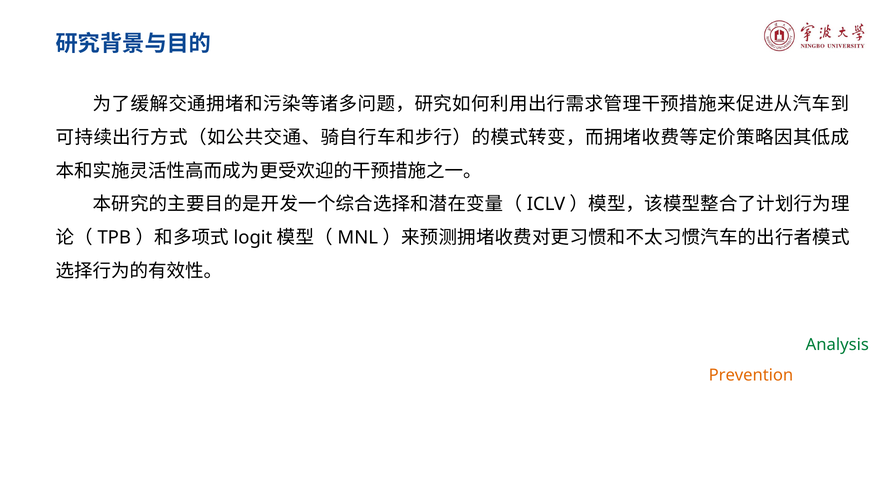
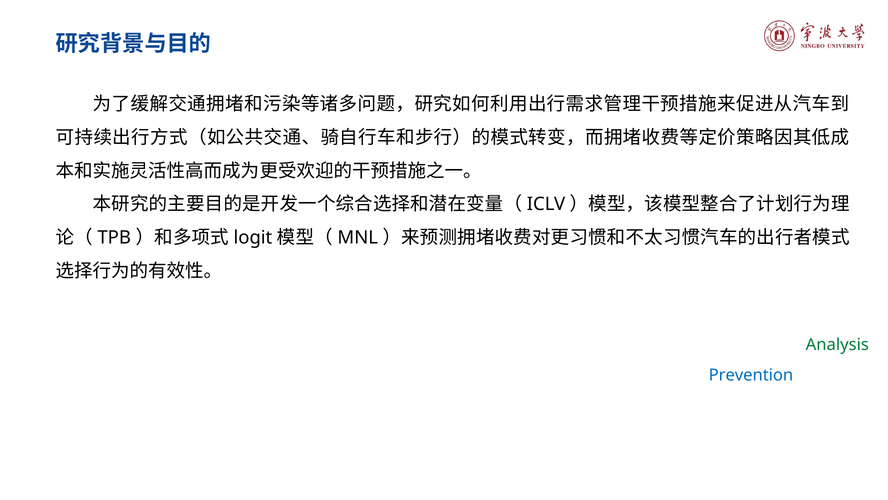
Prevention colour: orange -> blue (751, 375)
